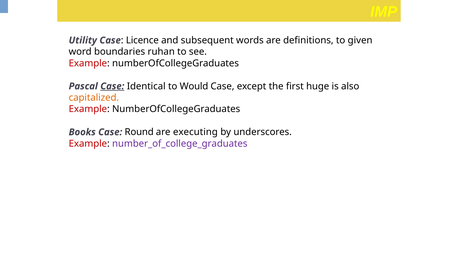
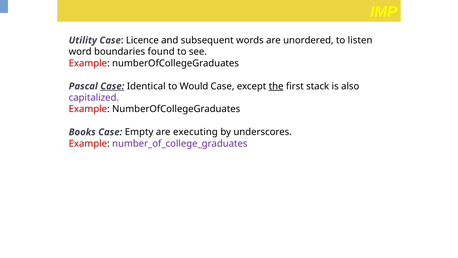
definitions: definitions -> unordered (308, 40)
given: given -> listen (360, 40)
ruhan: ruhan -> found (161, 52)
the underline: none -> present (276, 86)
huge: huge -> stack (318, 86)
capitalized colour: orange -> purple (94, 98)
Round: Round -> Empty (139, 132)
